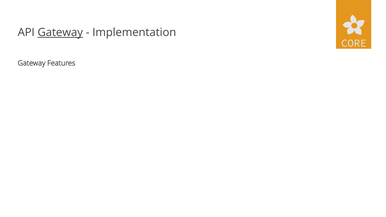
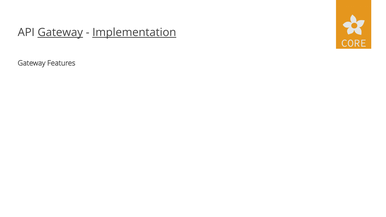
Implementation underline: none -> present (134, 32)
